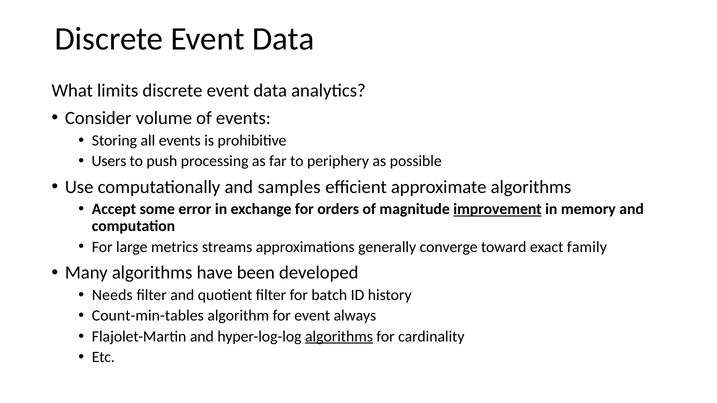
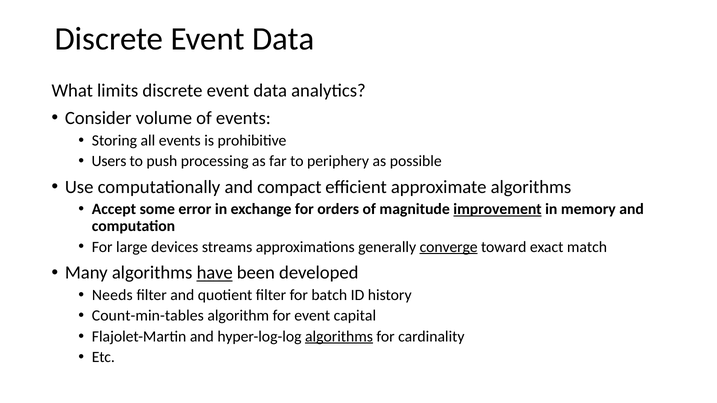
samples: samples -> compact (289, 187)
metrics: metrics -> devices (175, 247)
converge underline: none -> present (449, 247)
family: family -> match (587, 247)
have underline: none -> present (215, 273)
always: always -> capital (355, 316)
